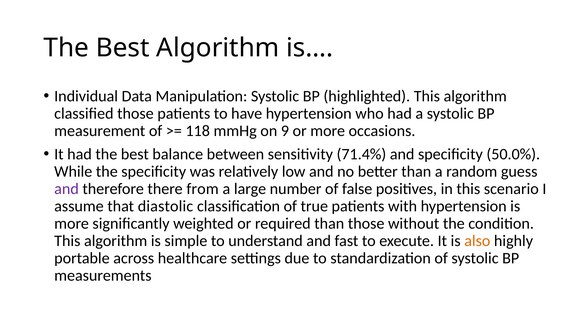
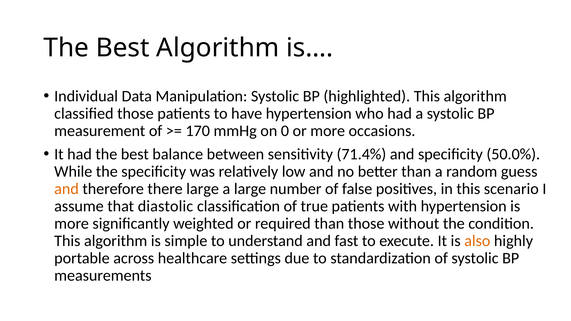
118: 118 -> 170 (198, 131)
9: 9 -> 0 (285, 131)
and colour: purple -> orange (67, 189)
there from: from -> large (203, 189)
